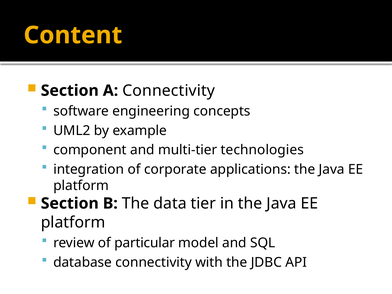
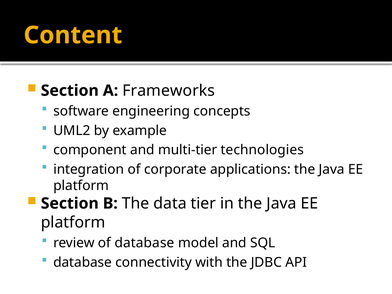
A Connectivity: Connectivity -> Frameworks (169, 91)
of particular: particular -> database (144, 243)
